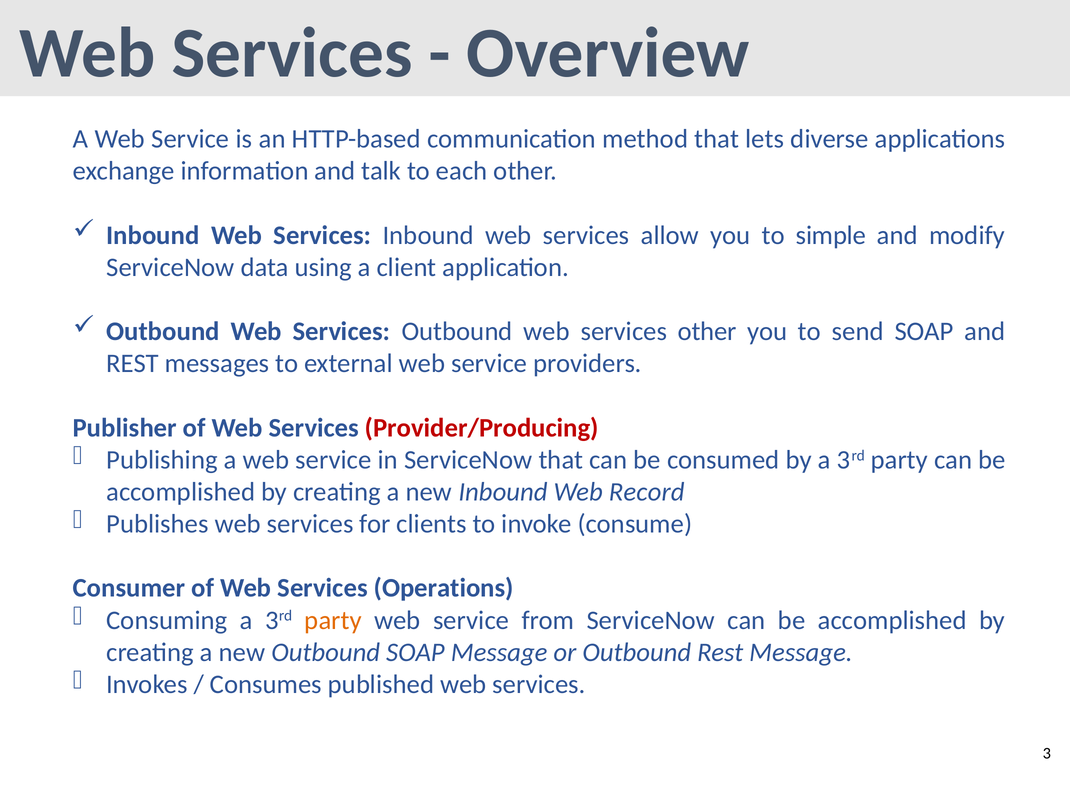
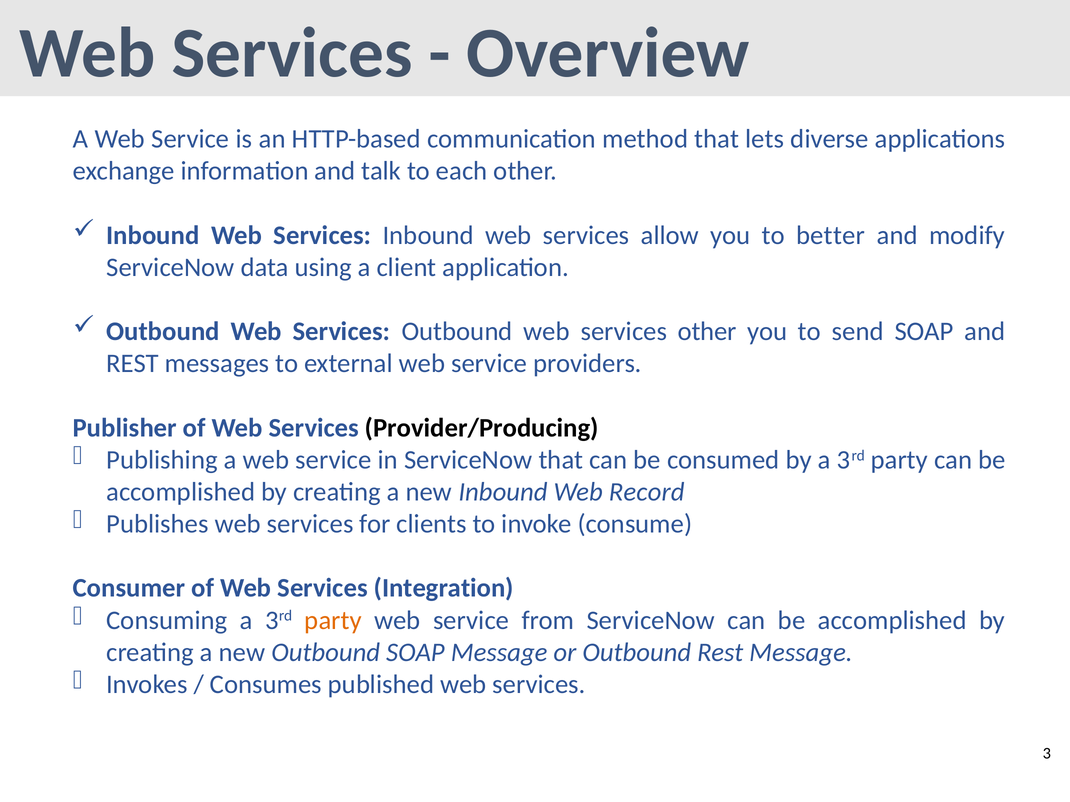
simple: simple -> better (831, 235)
Provider/Producing colour: red -> black (482, 428)
Operations: Operations -> Integration (444, 588)
